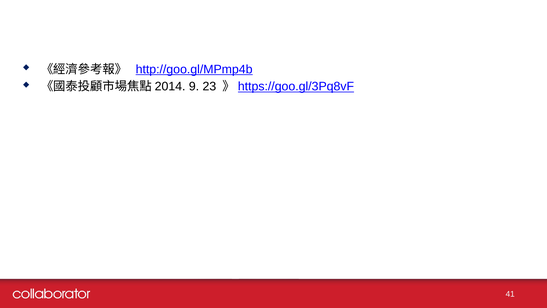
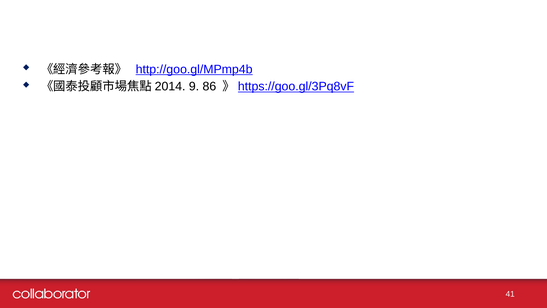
23: 23 -> 86 (209, 86)
